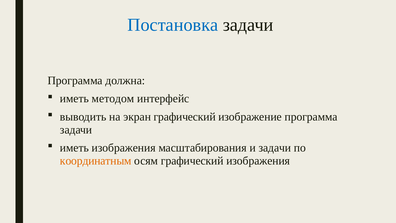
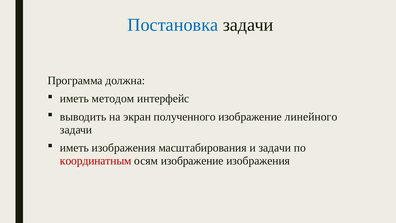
экран графический: графический -> полученного (185, 117)
изображение программа: программа -> линейного (311, 117)
координатным colour: orange -> red (96, 161)
осям графический: графический -> изображение (192, 161)
